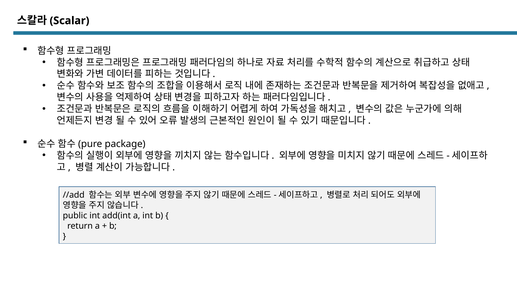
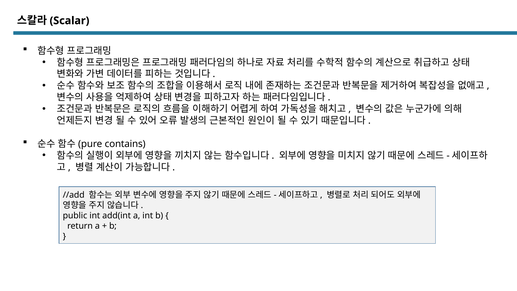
package: package -> contains (125, 144)
